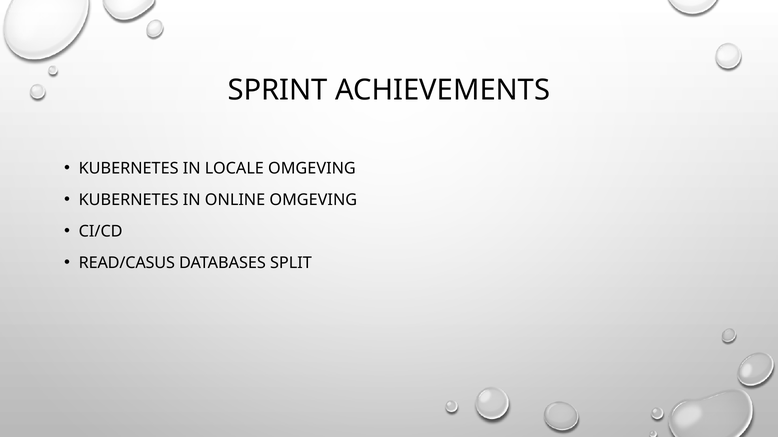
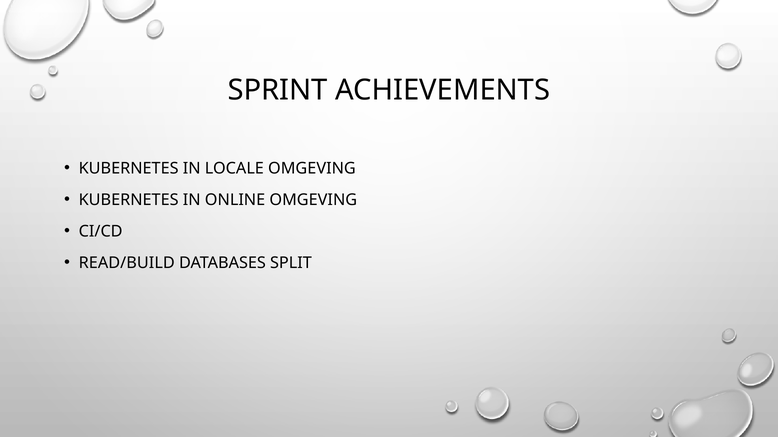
READ/CASUS: READ/CASUS -> READ/BUILD (127, 263)
